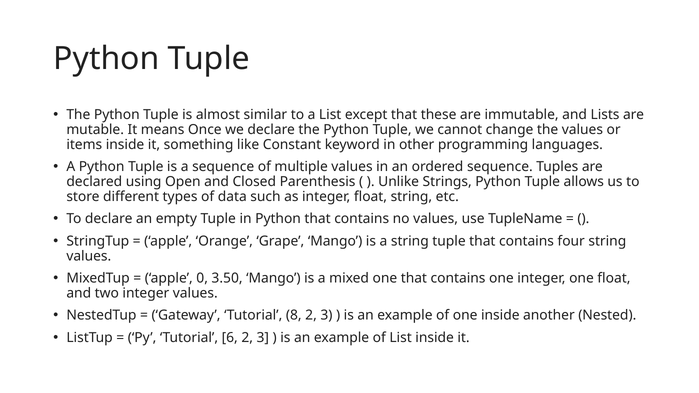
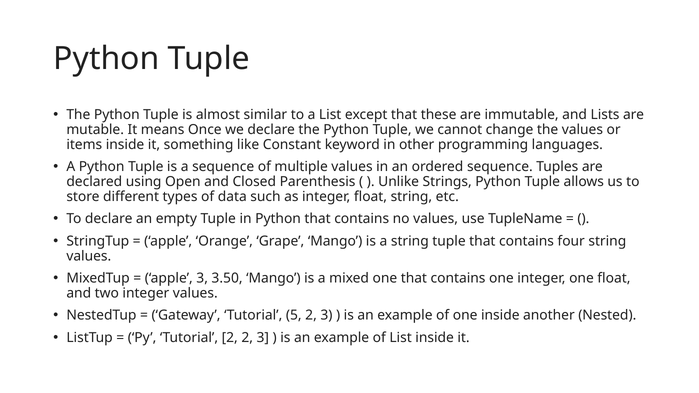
apple 0: 0 -> 3 (202, 278)
8: 8 -> 5 (294, 315)
Tutorial 6: 6 -> 2 (230, 338)
